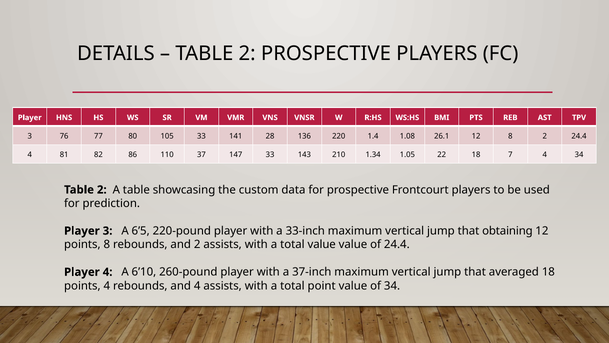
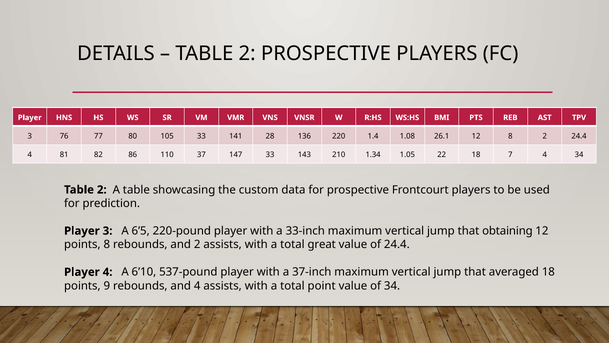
total value: value -> great (322, 244)
260-pound: 260-pound -> 537-pound (188, 272)
points 4: 4 -> 9 (107, 285)
